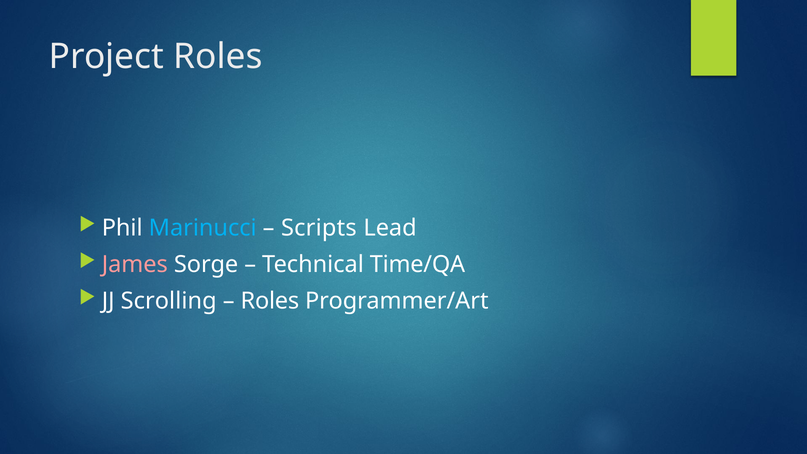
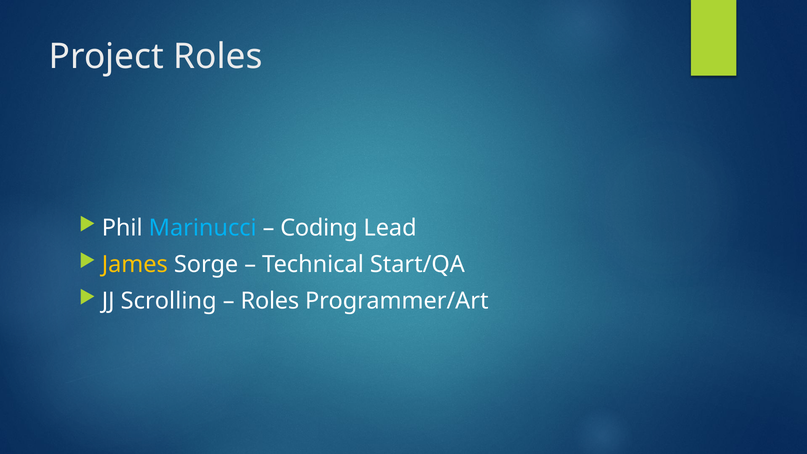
Scripts: Scripts -> Coding (319, 228)
James colour: pink -> yellow (135, 264)
Time/QA: Time/QA -> Start/QA (417, 264)
